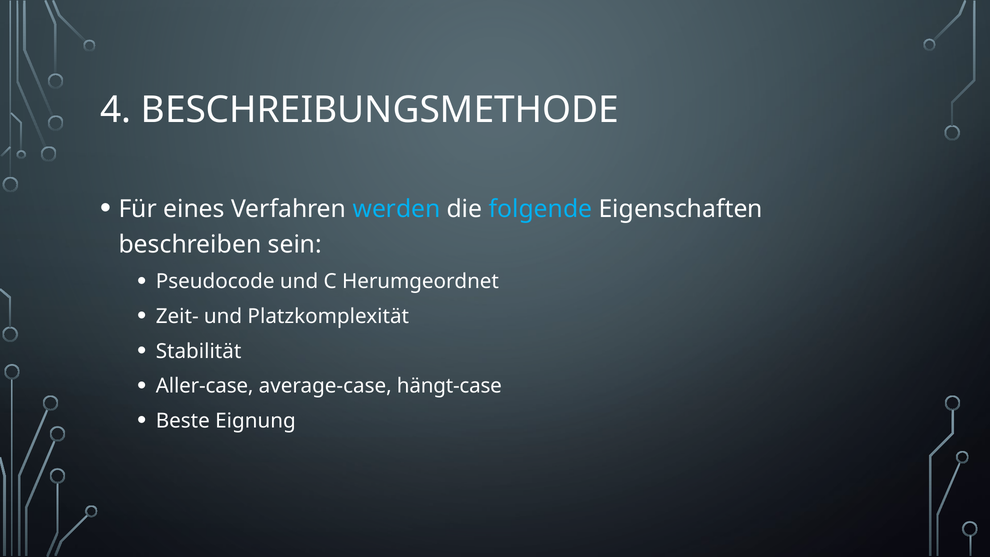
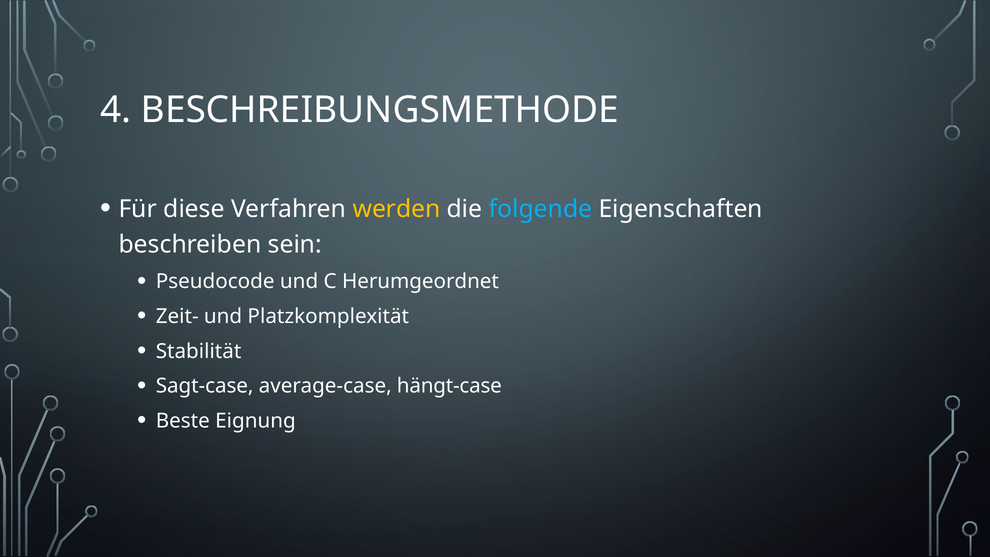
eines: eines -> diese (194, 209)
werden colour: light blue -> yellow (397, 209)
Aller-case: Aller-case -> Sagt-case (205, 386)
